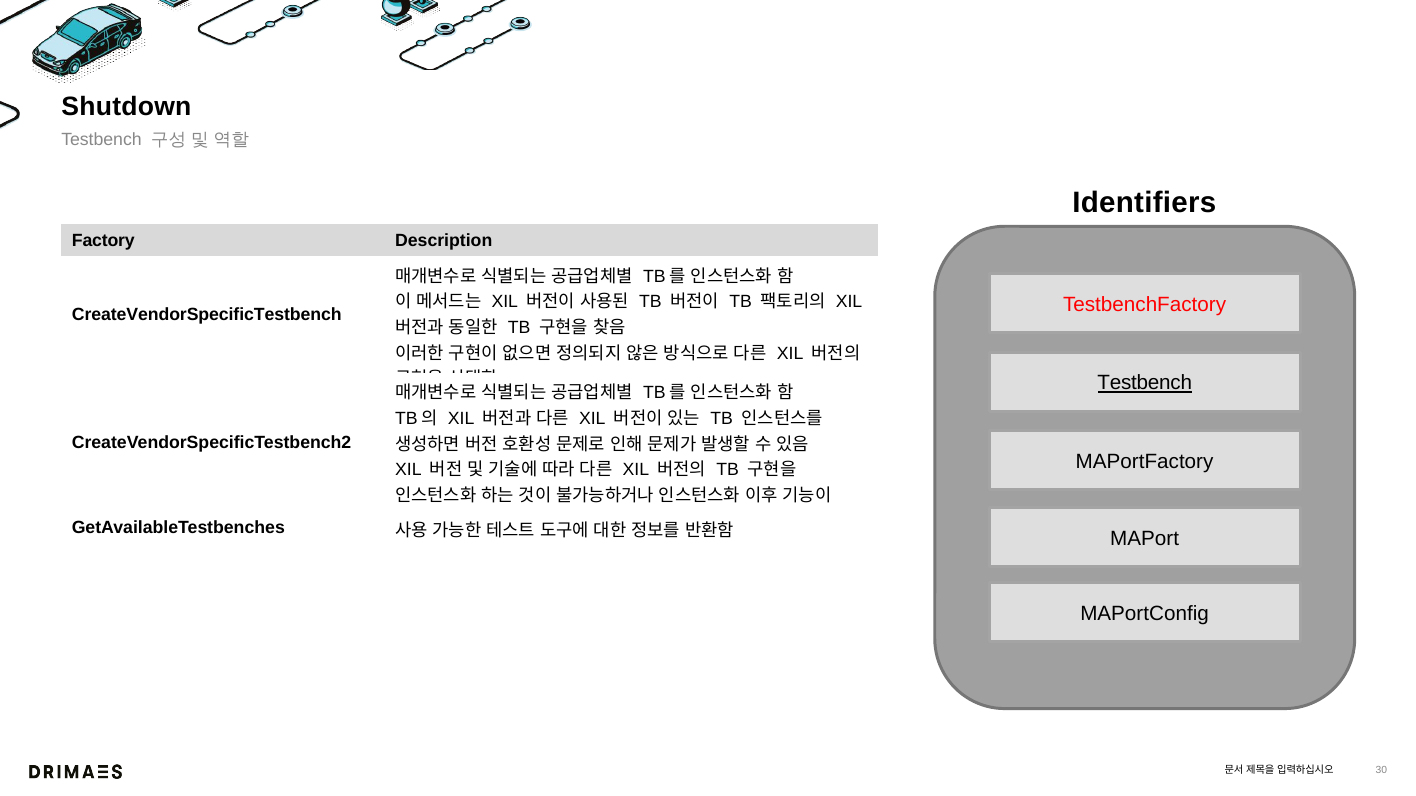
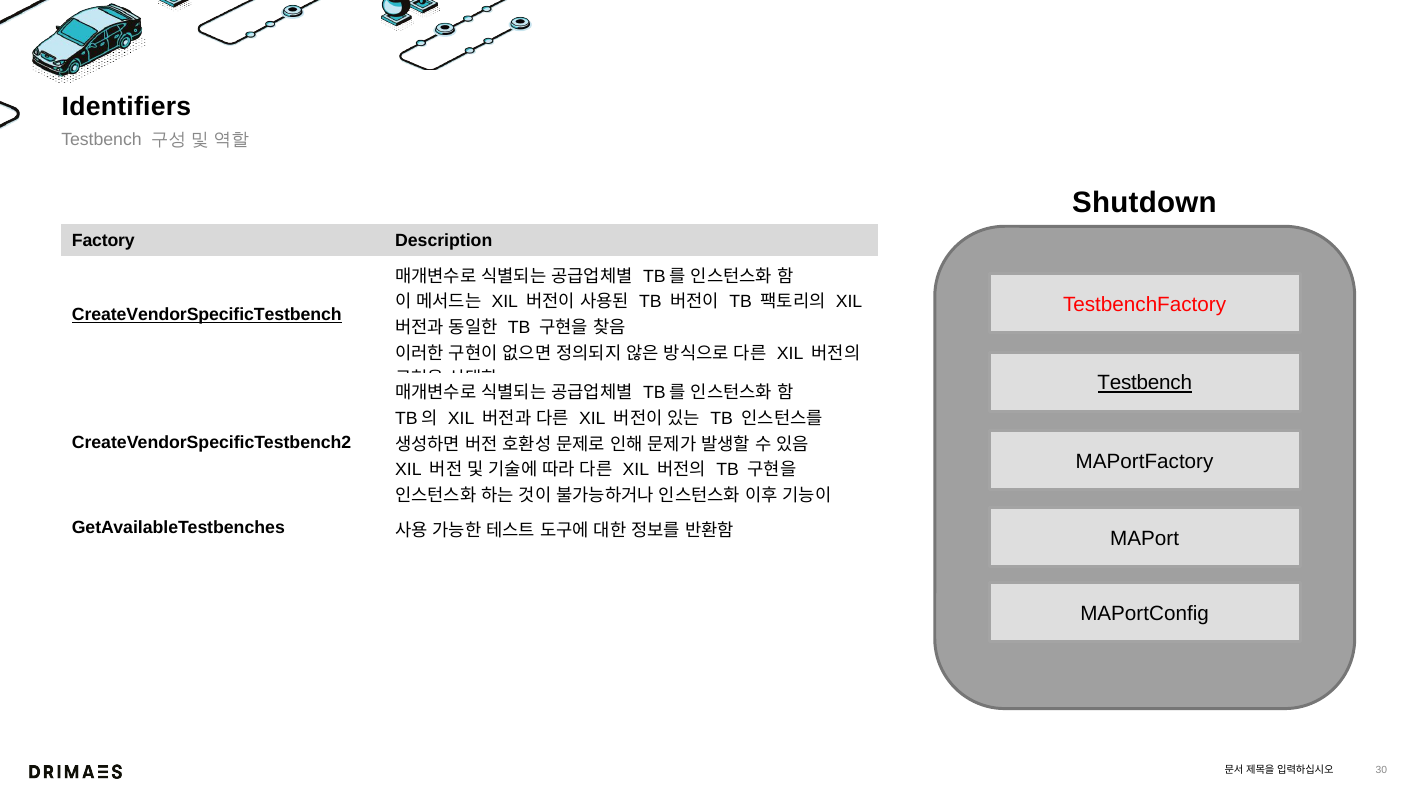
Shutdown: Shutdown -> Identifiers (126, 107)
Identifiers: Identifiers -> Shutdown (1144, 203)
CreateVendorSpecificTestbench underline: none -> present (207, 315)
